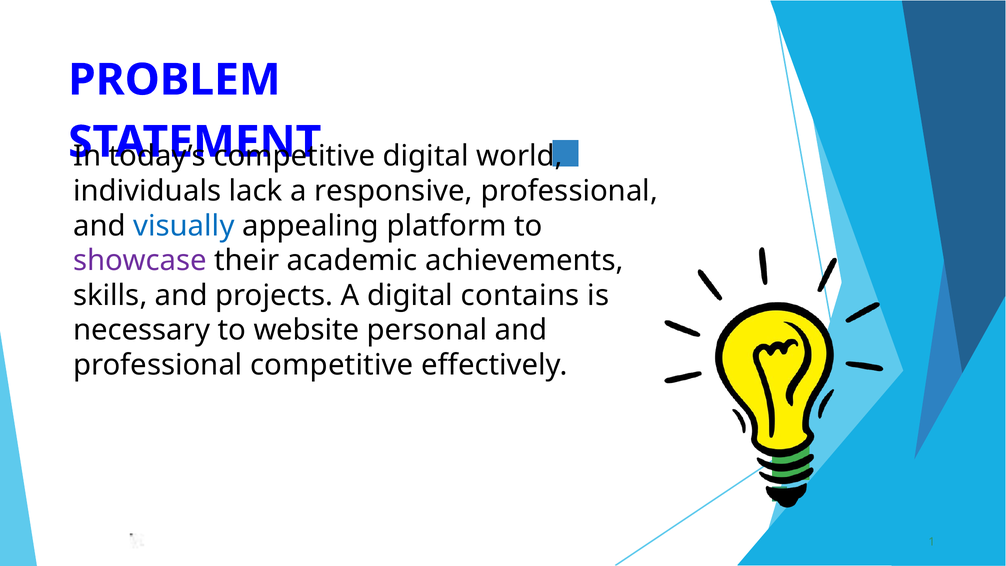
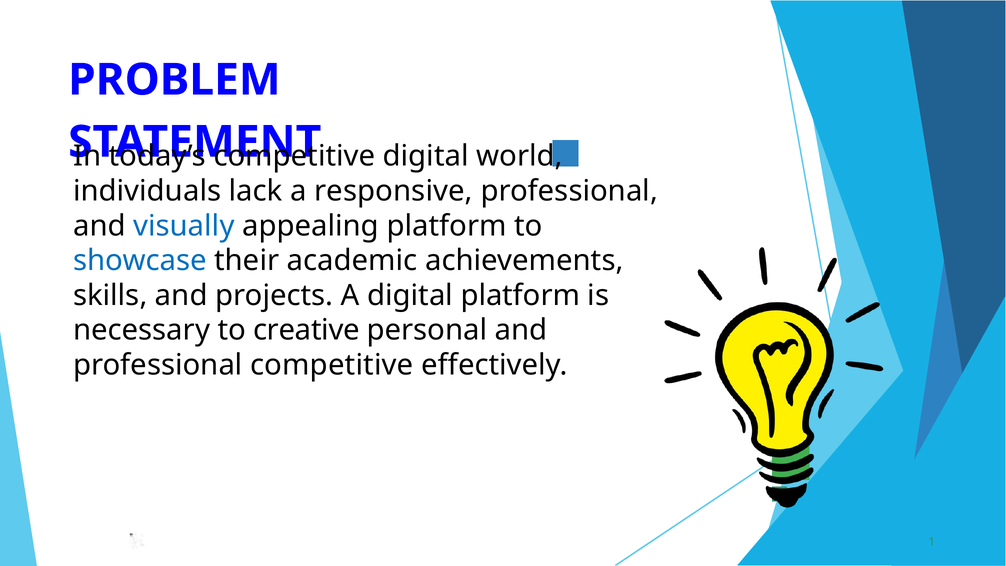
showcase colour: purple -> blue (140, 261)
digital contains: contains -> platform (520, 295)
website: website -> creative (306, 330)
